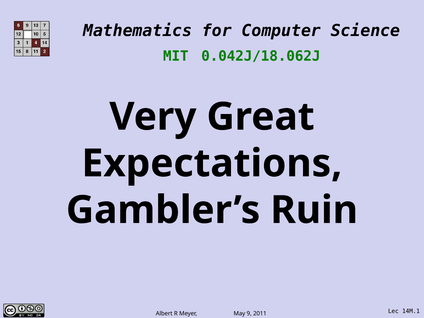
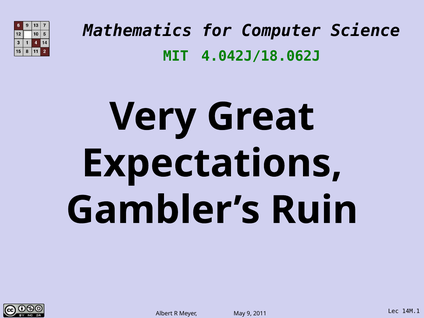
0.042J/18.062J: 0.042J/18.062J -> 4.042J/18.062J (261, 56)
